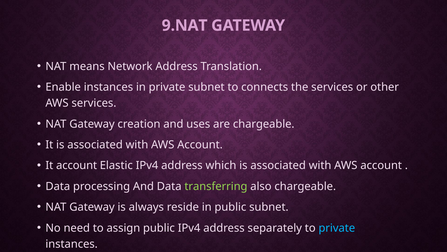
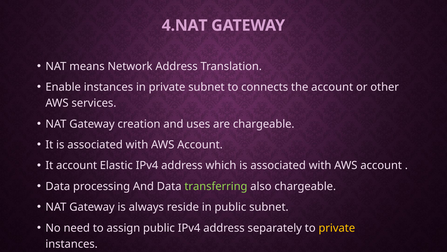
9.NAT: 9.NAT -> 4.NAT (185, 25)
the services: services -> account (332, 87)
private colour: light blue -> yellow (337, 227)
